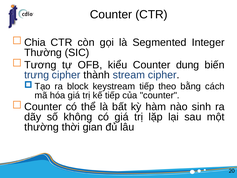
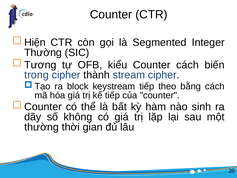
Chia: Chia -> Hiện (35, 42)
Counter dung: dung -> cách (187, 65)
trưng: trưng -> trong (37, 75)
